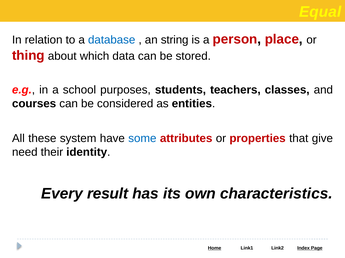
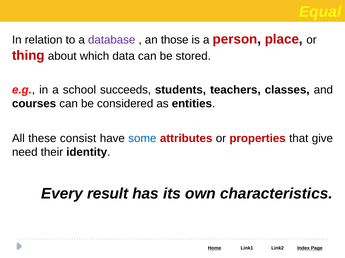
database colour: blue -> purple (112, 40)
string: string -> those (175, 40)
purposes: purposes -> succeeds (126, 90)
system: system -> consist (78, 139)
